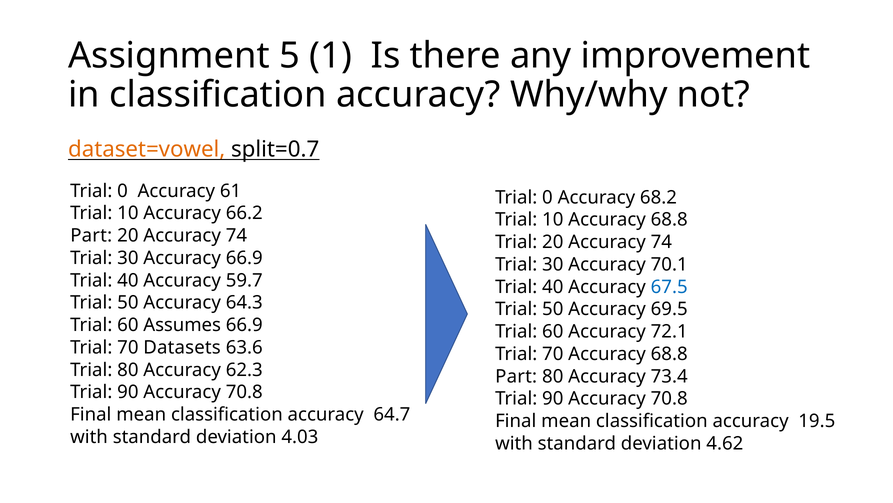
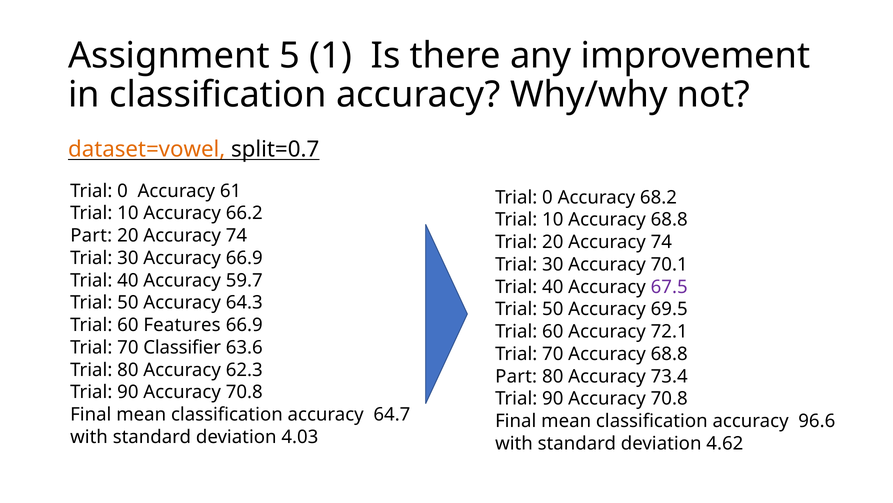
67.5 colour: blue -> purple (669, 287)
Assumes: Assumes -> Features (182, 325)
Datasets: Datasets -> Classifier (182, 347)
19.5: 19.5 -> 96.6 (817, 421)
